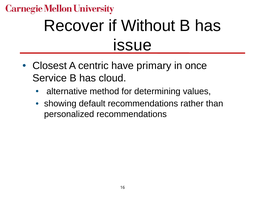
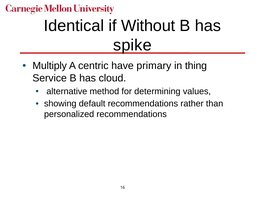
Recover: Recover -> Identical (74, 26)
issue: issue -> spike (132, 45)
Closest: Closest -> Multiply (50, 66)
once: once -> thing (196, 66)
